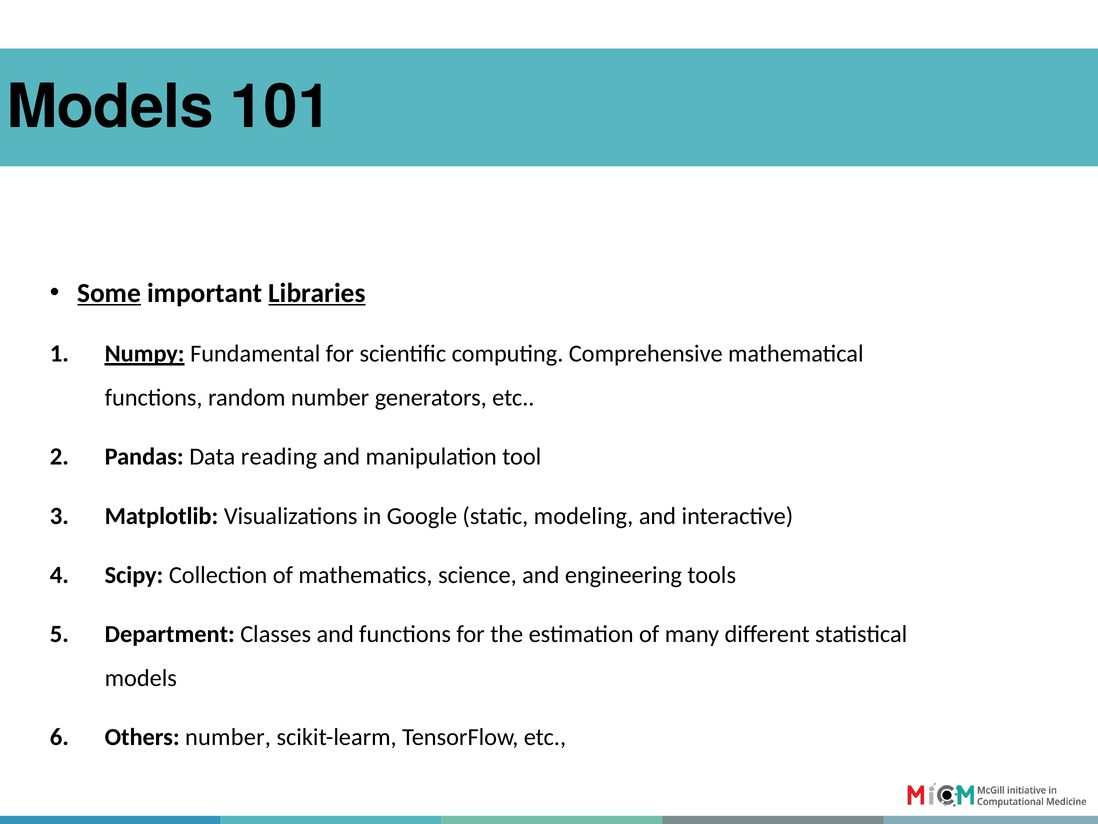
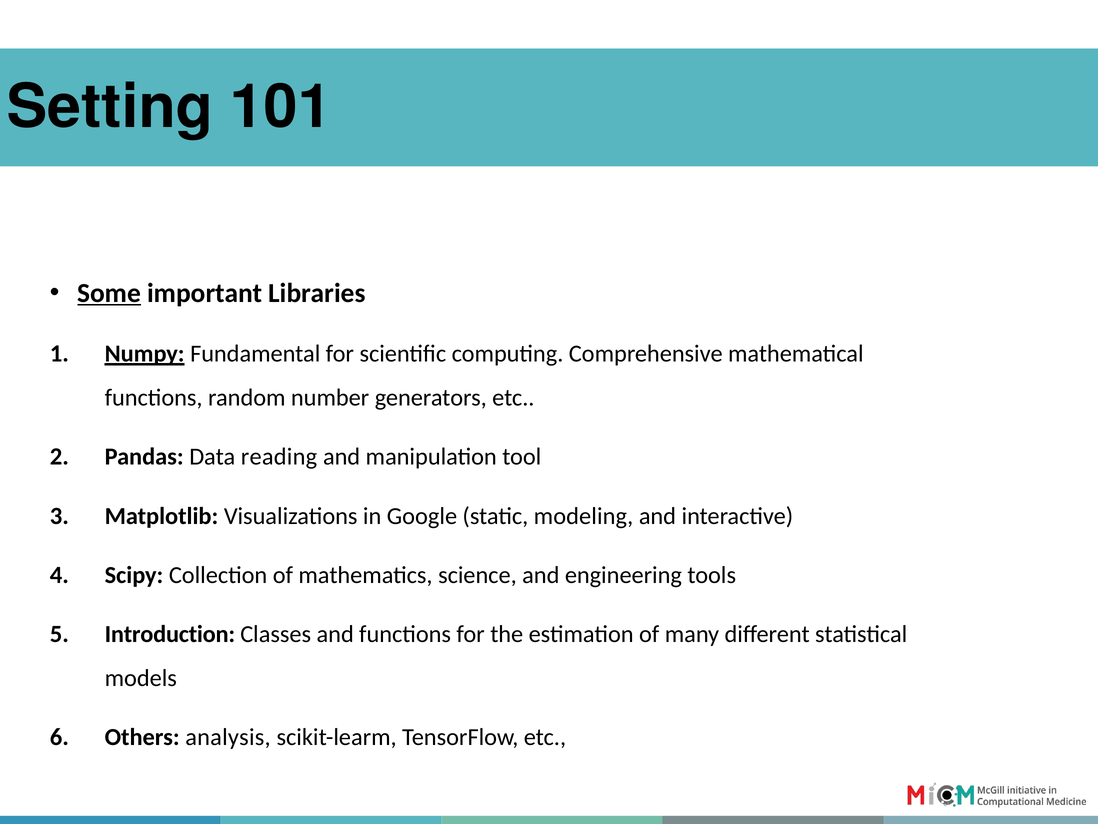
Models: Models -> Setting (110, 107)
Libraries underline: present -> none (317, 293)
Department: Department -> Introduction (170, 634)
Others number: number -> analysis (228, 737)
